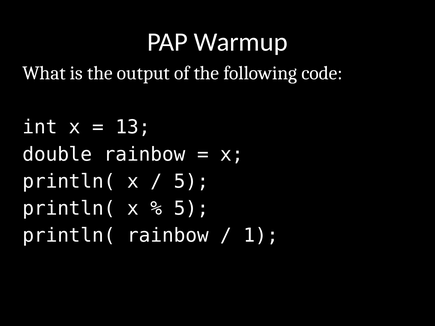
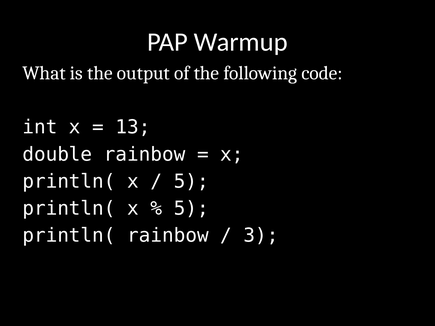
1: 1 -> 3 (261, 236)
